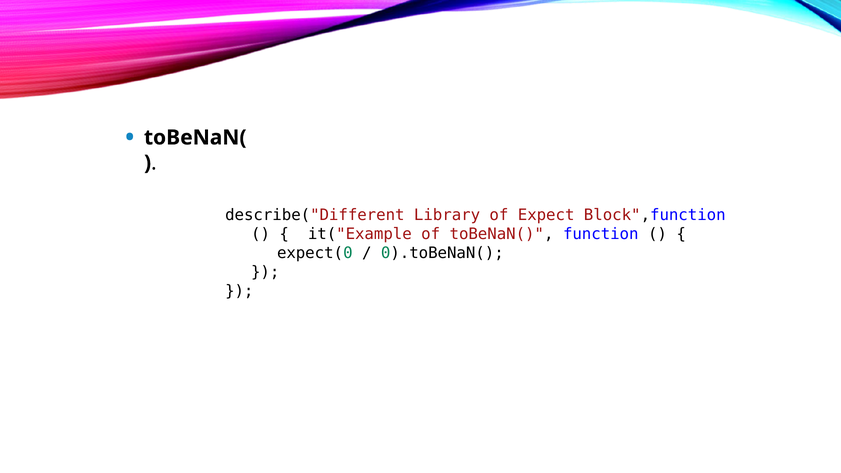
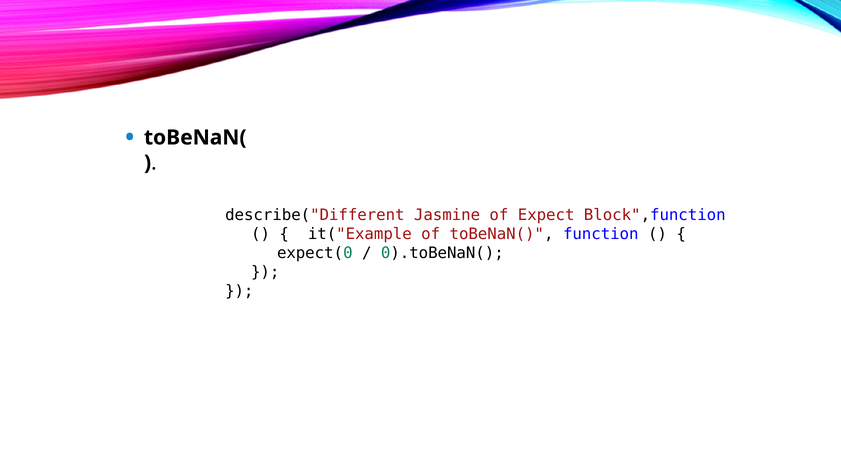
Library: Library -> Jasmine (447, 215)
